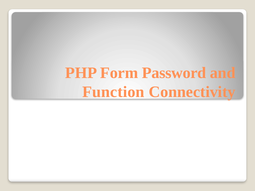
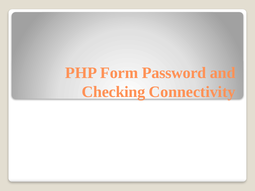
Function: Function -> Checking (114, 92)
